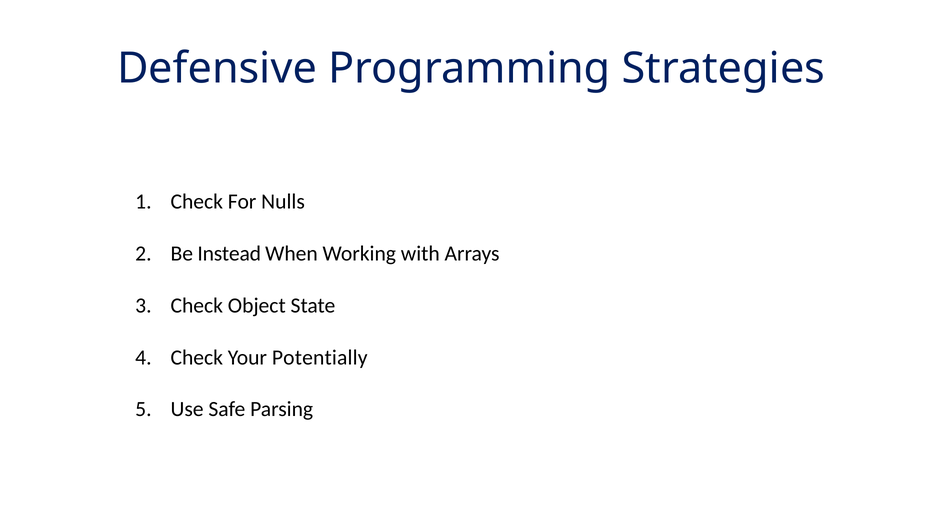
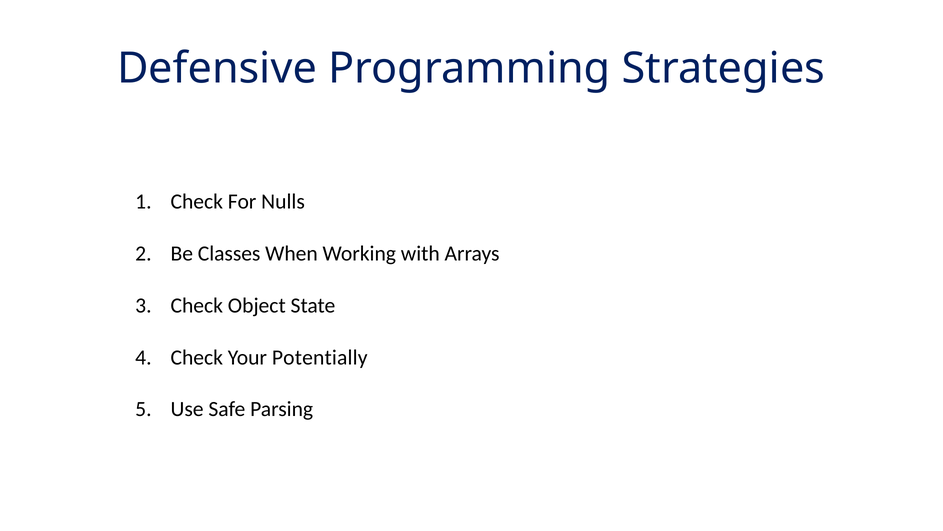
Instead: Instead -> Classes (229, 253)
